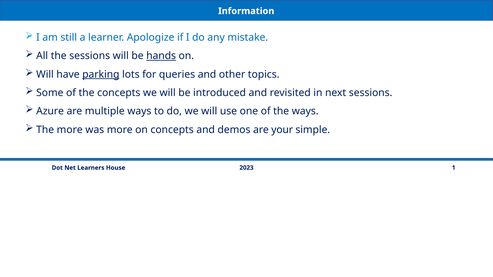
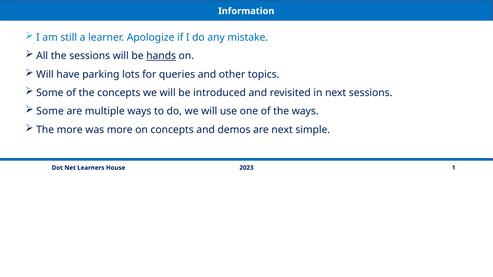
parking underline: present -> none (101, 74)
Azure: Azure -> Some (50, 111)
are your: your -> next (282, 130)
